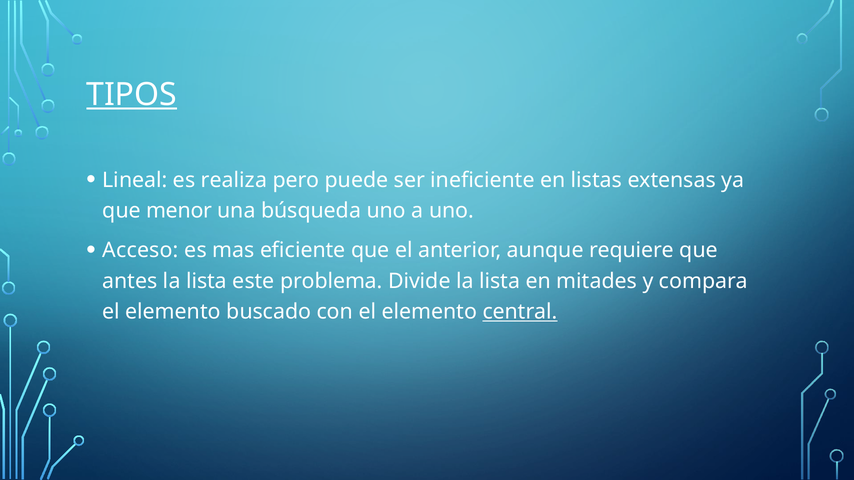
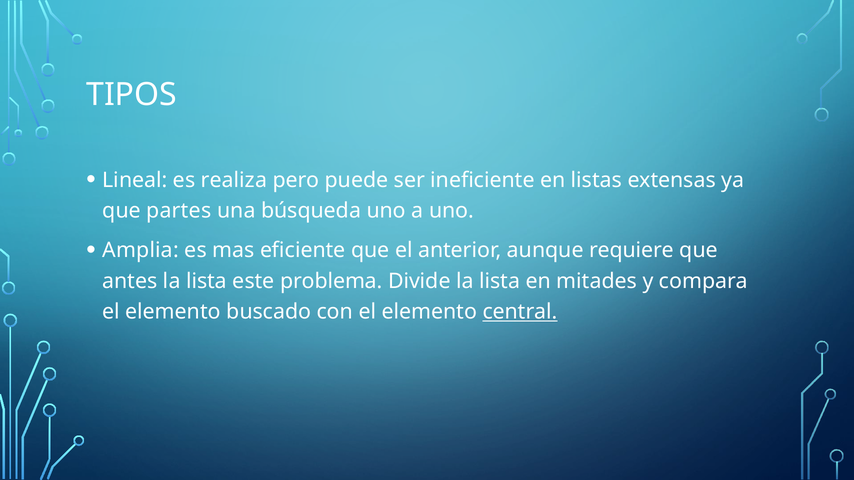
TIPOS underline: present -> none (132, 95)
menor: menor -> partes (179, 211)
Acceso: Acceso -> Amplia (141, 251)
